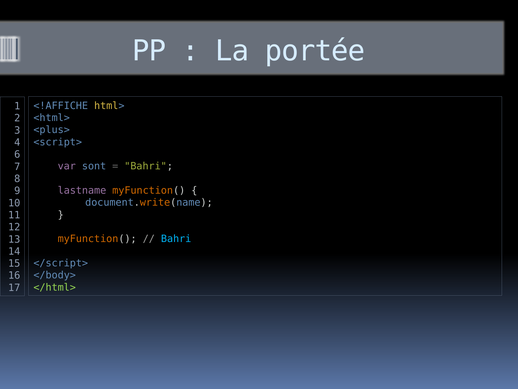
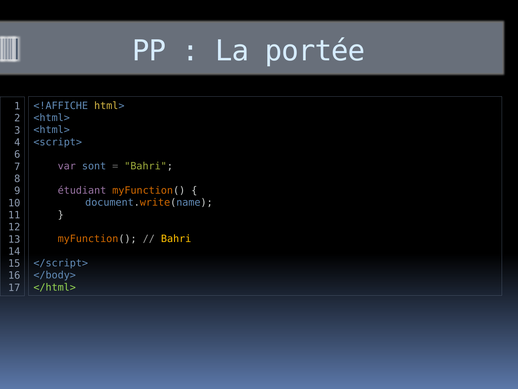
<plus>: <plus> -> <html> (52, 130)
lastname: lastname -> étudiant (82, 190)
Bahri colour: light blue -> yellow (176, 239)
